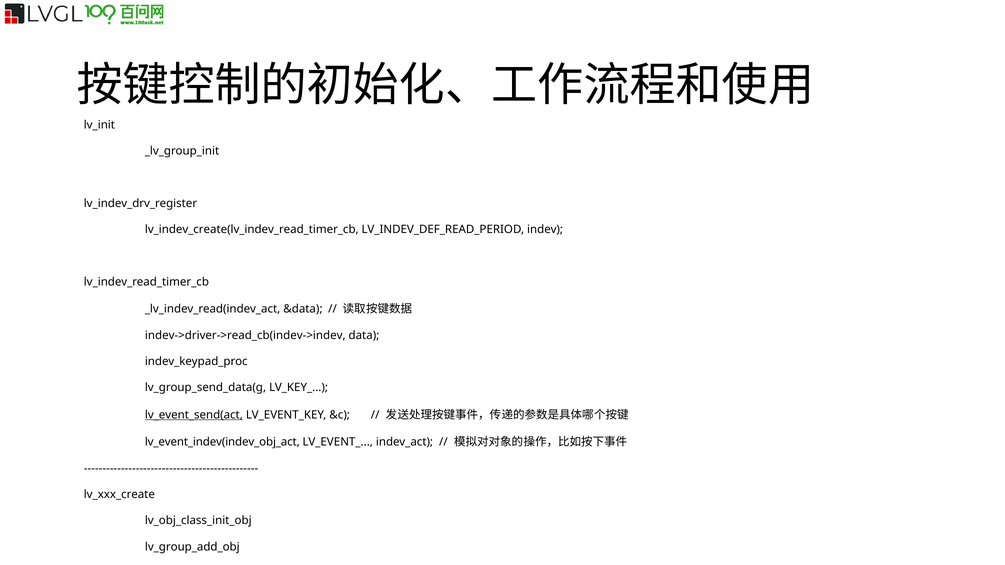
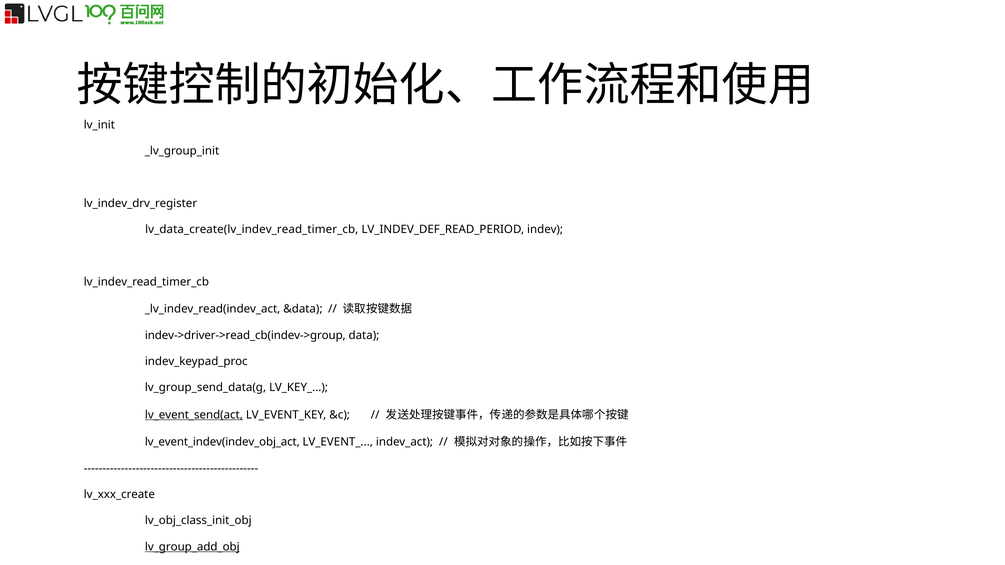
lv_indev_create(lv_indev_read_timer_cb: lv_indev_create(lv_indev_read_timer_cb -> lv_data_create(lv_indev_read_timer_cb (252, 230)
indev->driver->read_cb(indev->indev: indev->driver->read_cb(indev->indev -> indev->driver->read_cb(indev->group (245, 335)
lv_group_add_obj underline: none -> present (192, 547)
